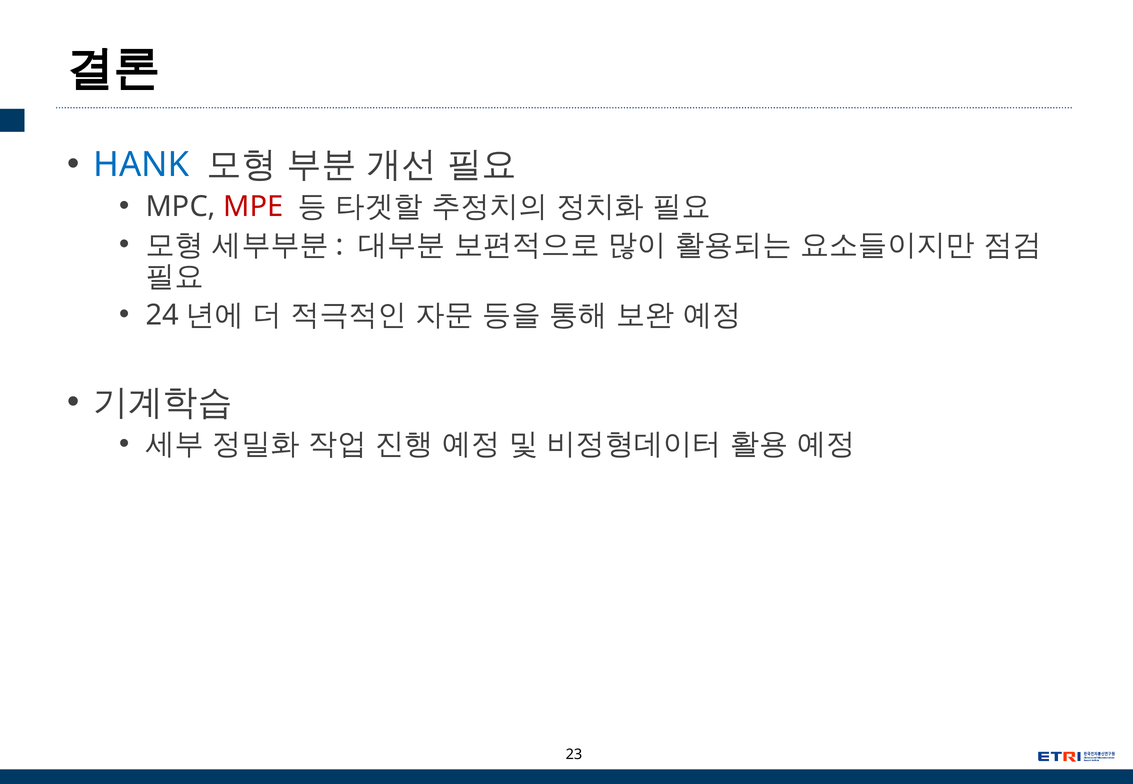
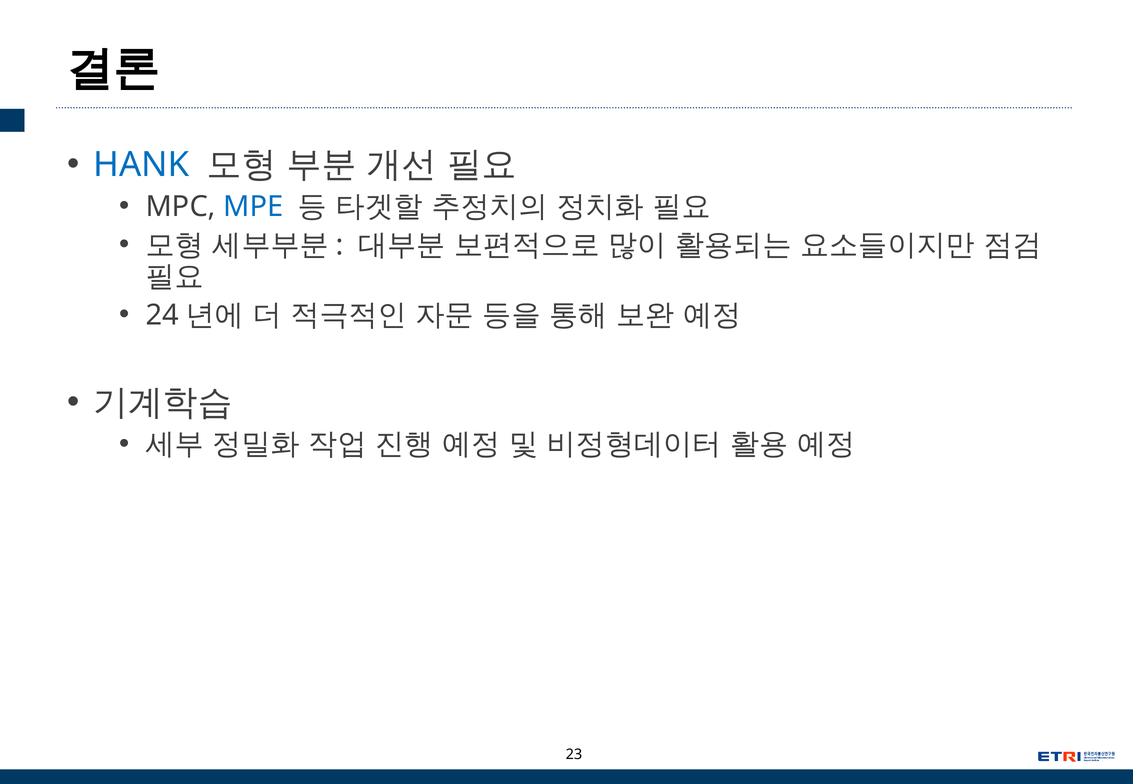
MPE colour: red -> blue (253, 207)
